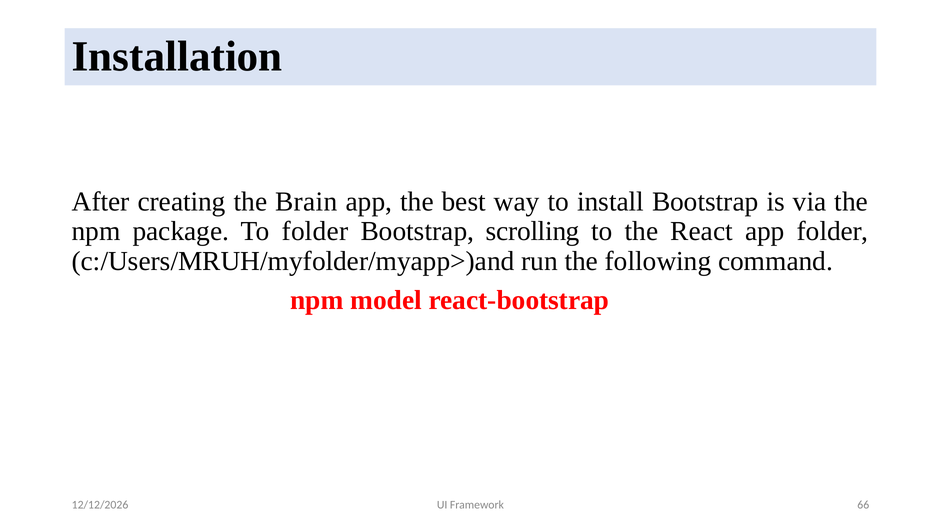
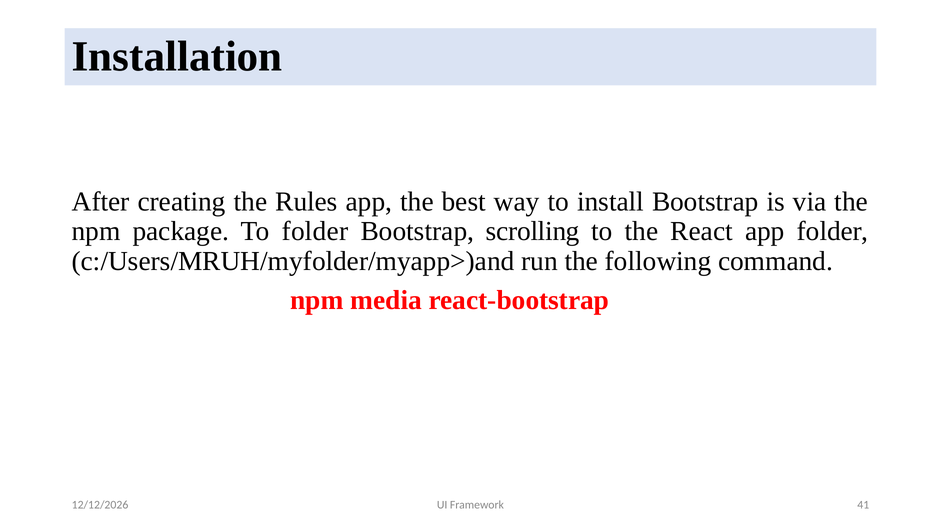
Brain: Brain -> Rules (307, 202)
model: model -> media (386, 301)
66: 66 -> 41 (863, 505)
